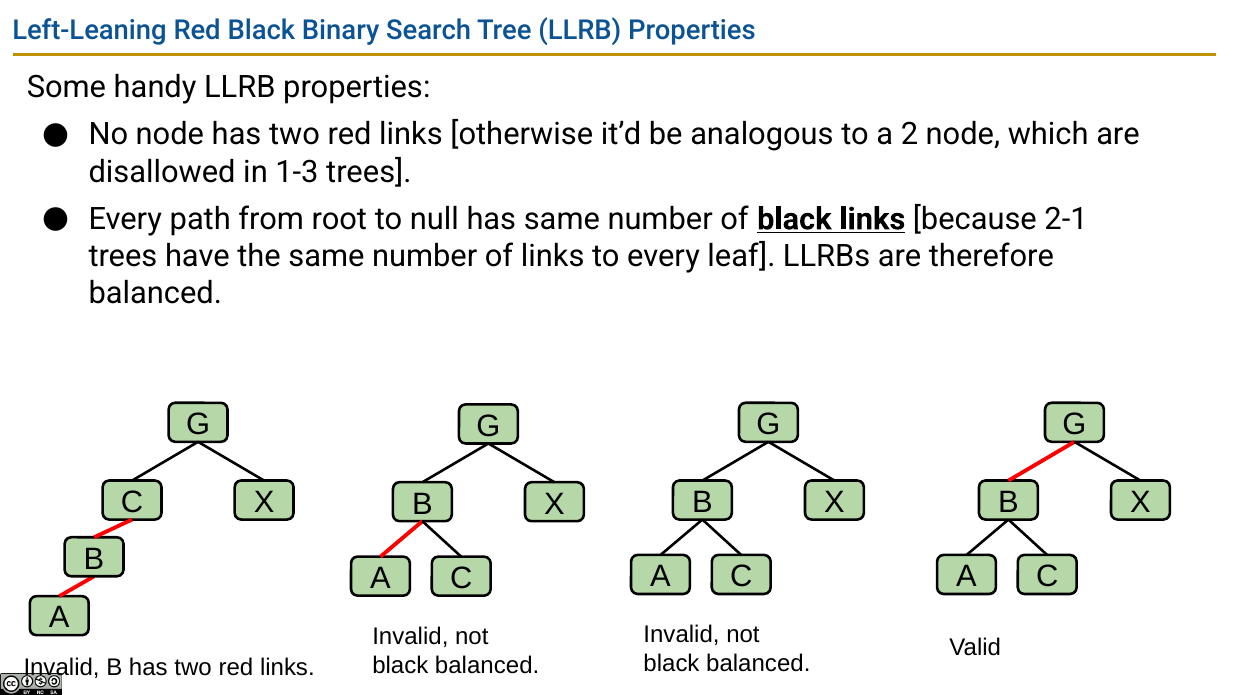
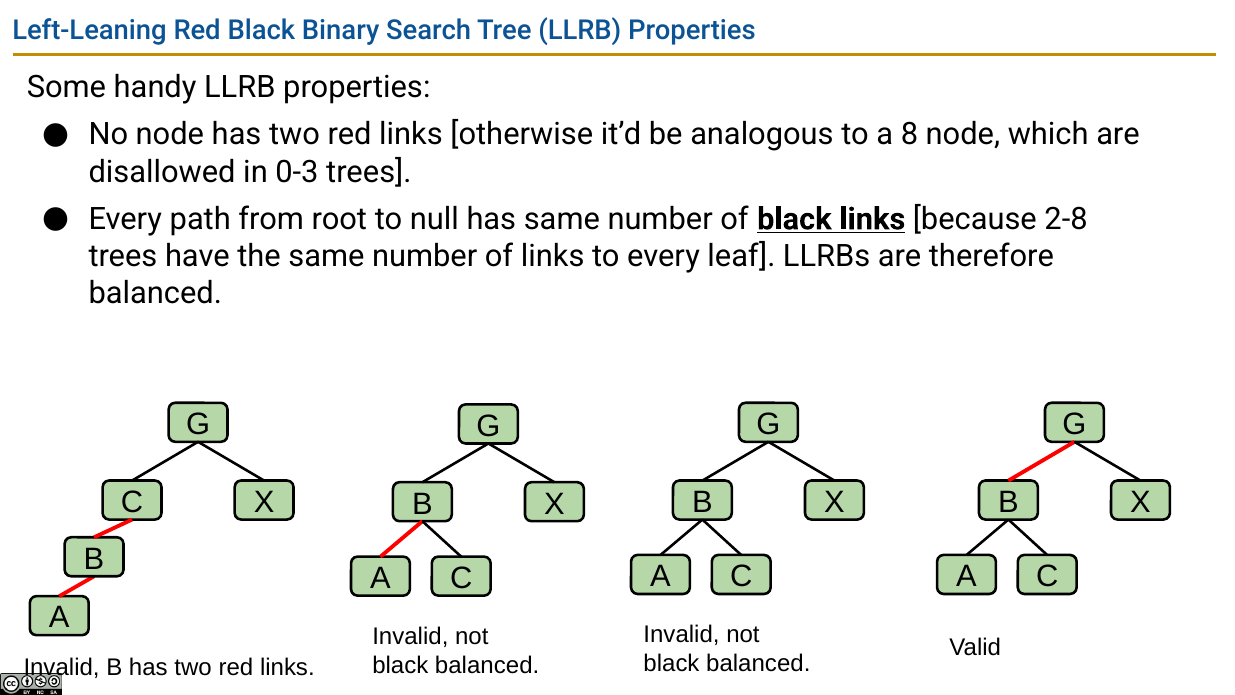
2: 2 -> 8 (909, 135)
1-3: 1-3 -> 0-3 (297, 172)
2-1: 2-1 -> 2-8 (1066, 219)
